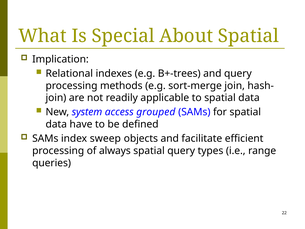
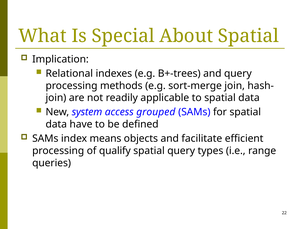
sweep: sweep -> means (105, 138)
always: always -> qualify (115, 151)
